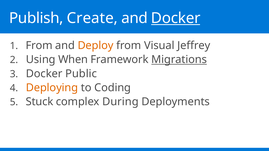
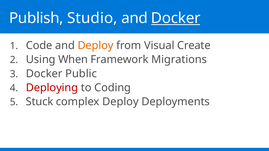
Create: Create -> Studio (92, 18)
From: From -> Code (39, 46)
Jeffrey: Jeffrey -> Create (194, 46)
Migrations underline: present -> none (179, 60)
Deploying colour: orange -> red (52, 88)
complex During: During -> Deploy (120, 102)
